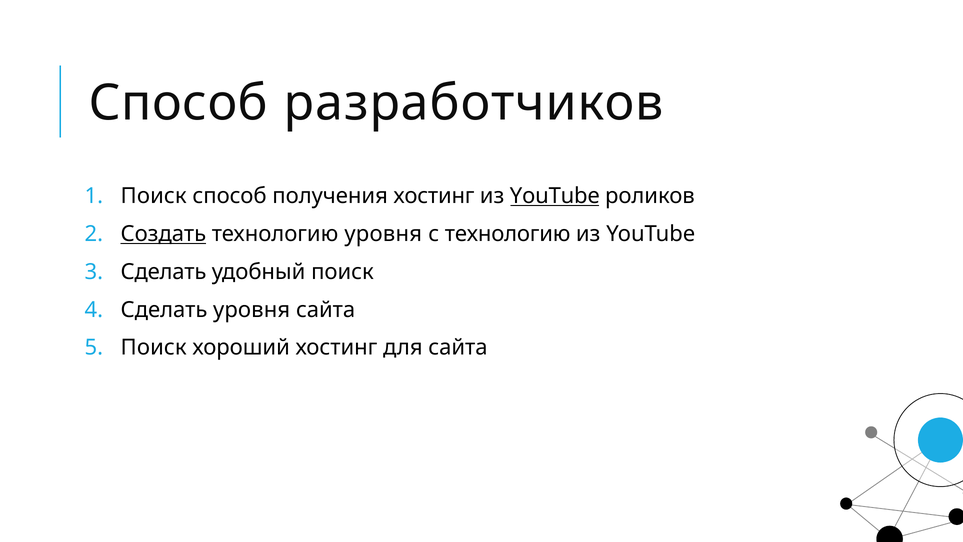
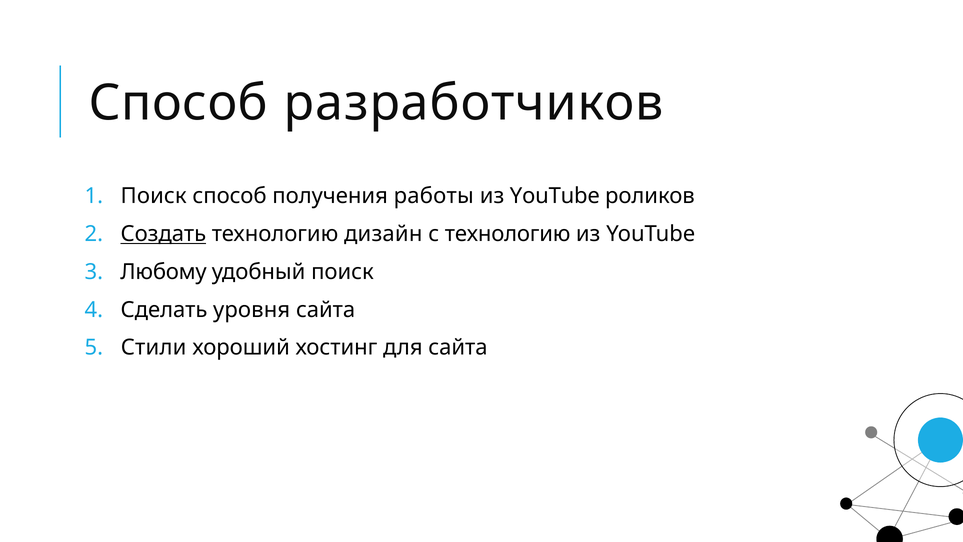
получения хостинг: хостинг -> работы (434, 196)
YouTube underline: present -> none (555, 196)
технологию уровня: уровня -> дизайн (383, 234)
Сделать: Сделать -> Любому (164, 272)
Поиск: Поиск -> Стили (154, 347)
